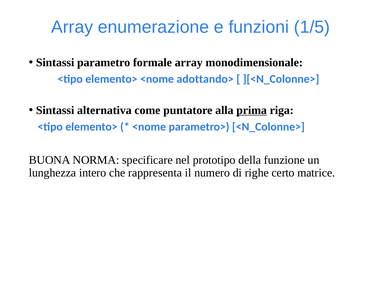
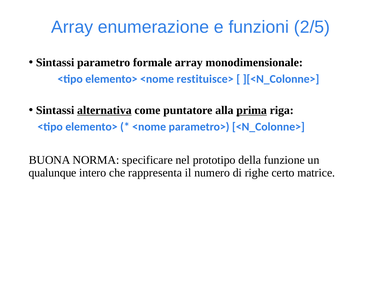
1/5: 1/5 -> 2/5 (312, 27)
adottando>: adottando> -> restituisce> (205, 79)
alternativa underline: none -> present (104, 110)
lunghezza: lunghezza -> qualunque (53, 173)
